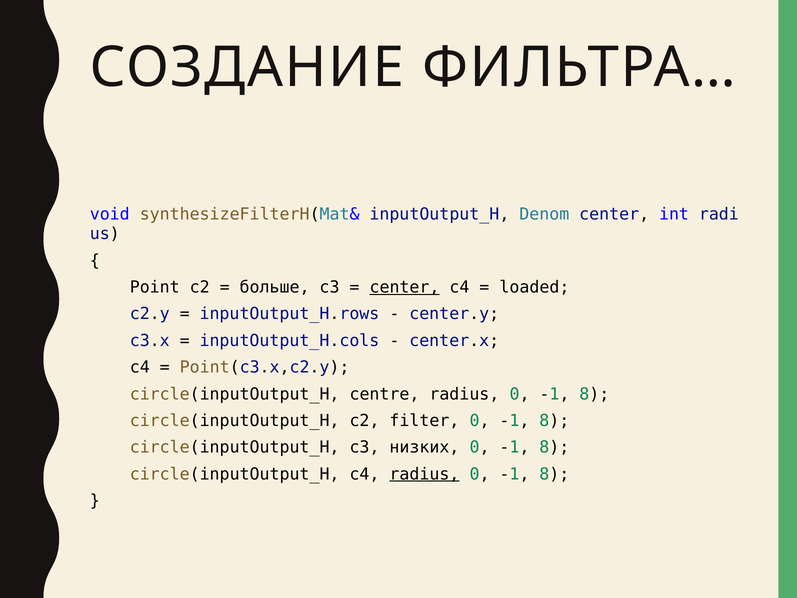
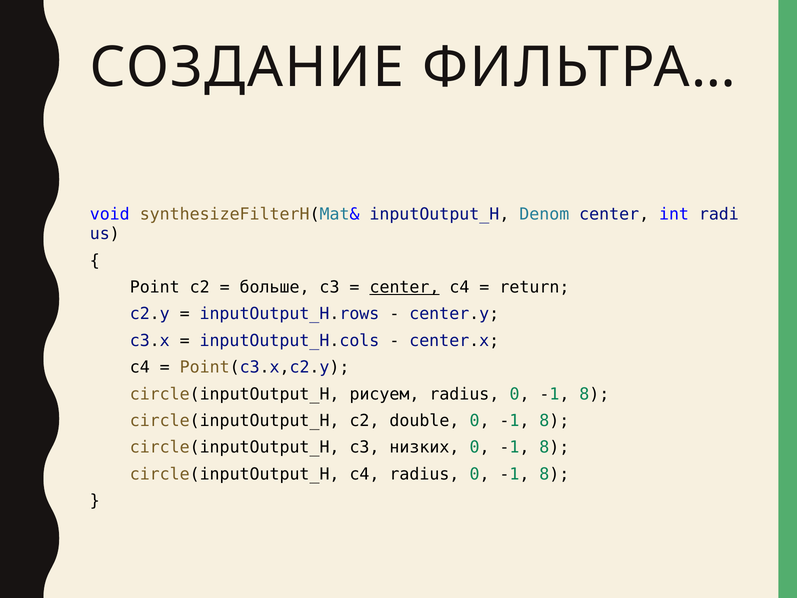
loaded: loaded -> return (534, 287)
centre: centre -> рисуем (384, 394)
filter: filter -> double (424, 421)
radius underline: present -> none (424, 474)
